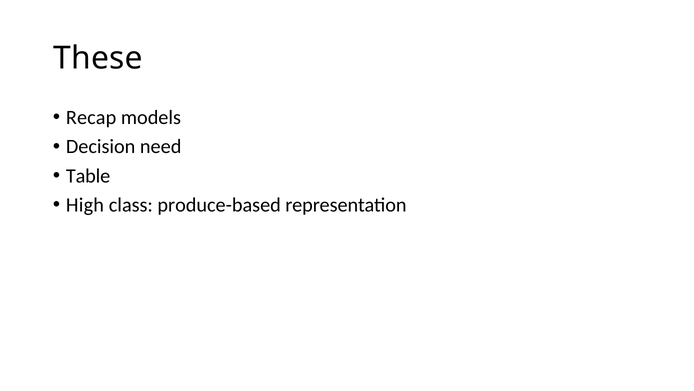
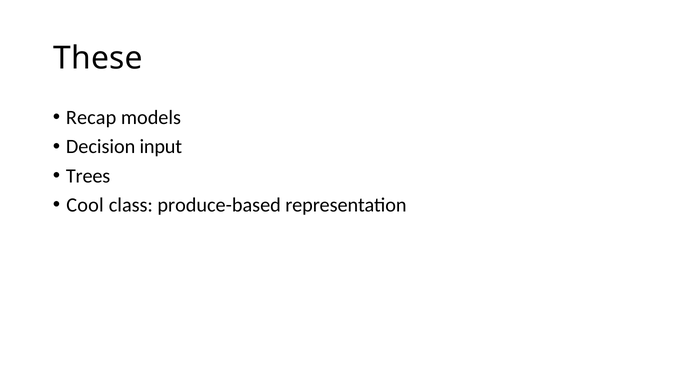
need: need -> input (161, 146)
Table: Table -> Trees (88, 176)
High: High -> Cool (85, 205)
